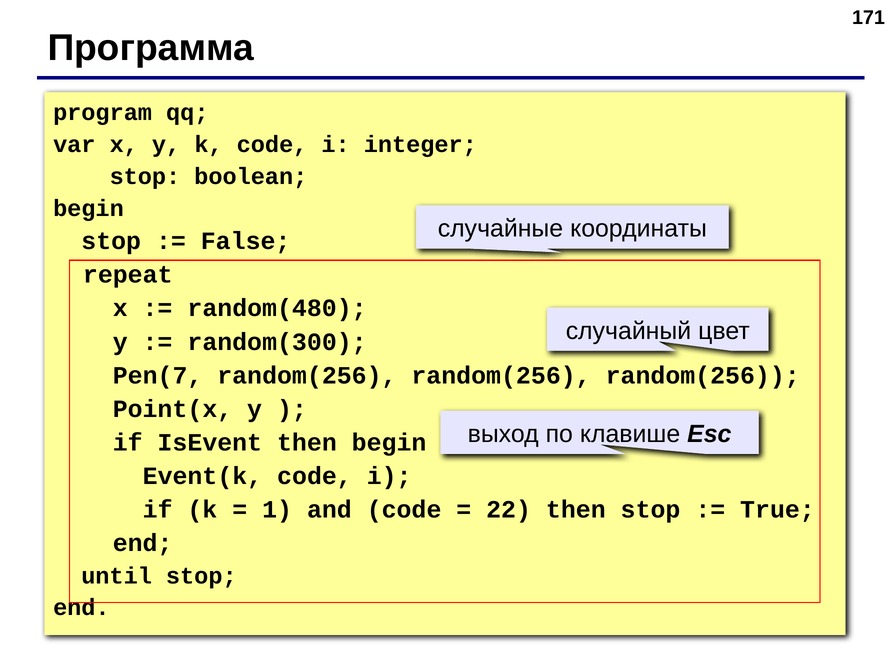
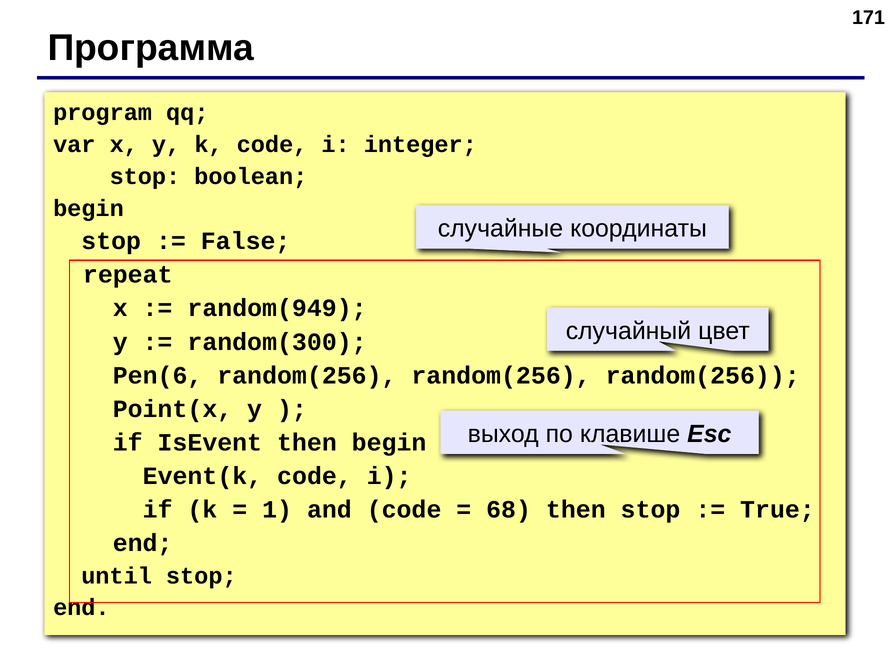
random(480: random(480 -> random(949 (277, 308)
Pen(7: Pen(7 -> Pen(6 (158, 375)
22: 22 -> 68 (509, 509)
